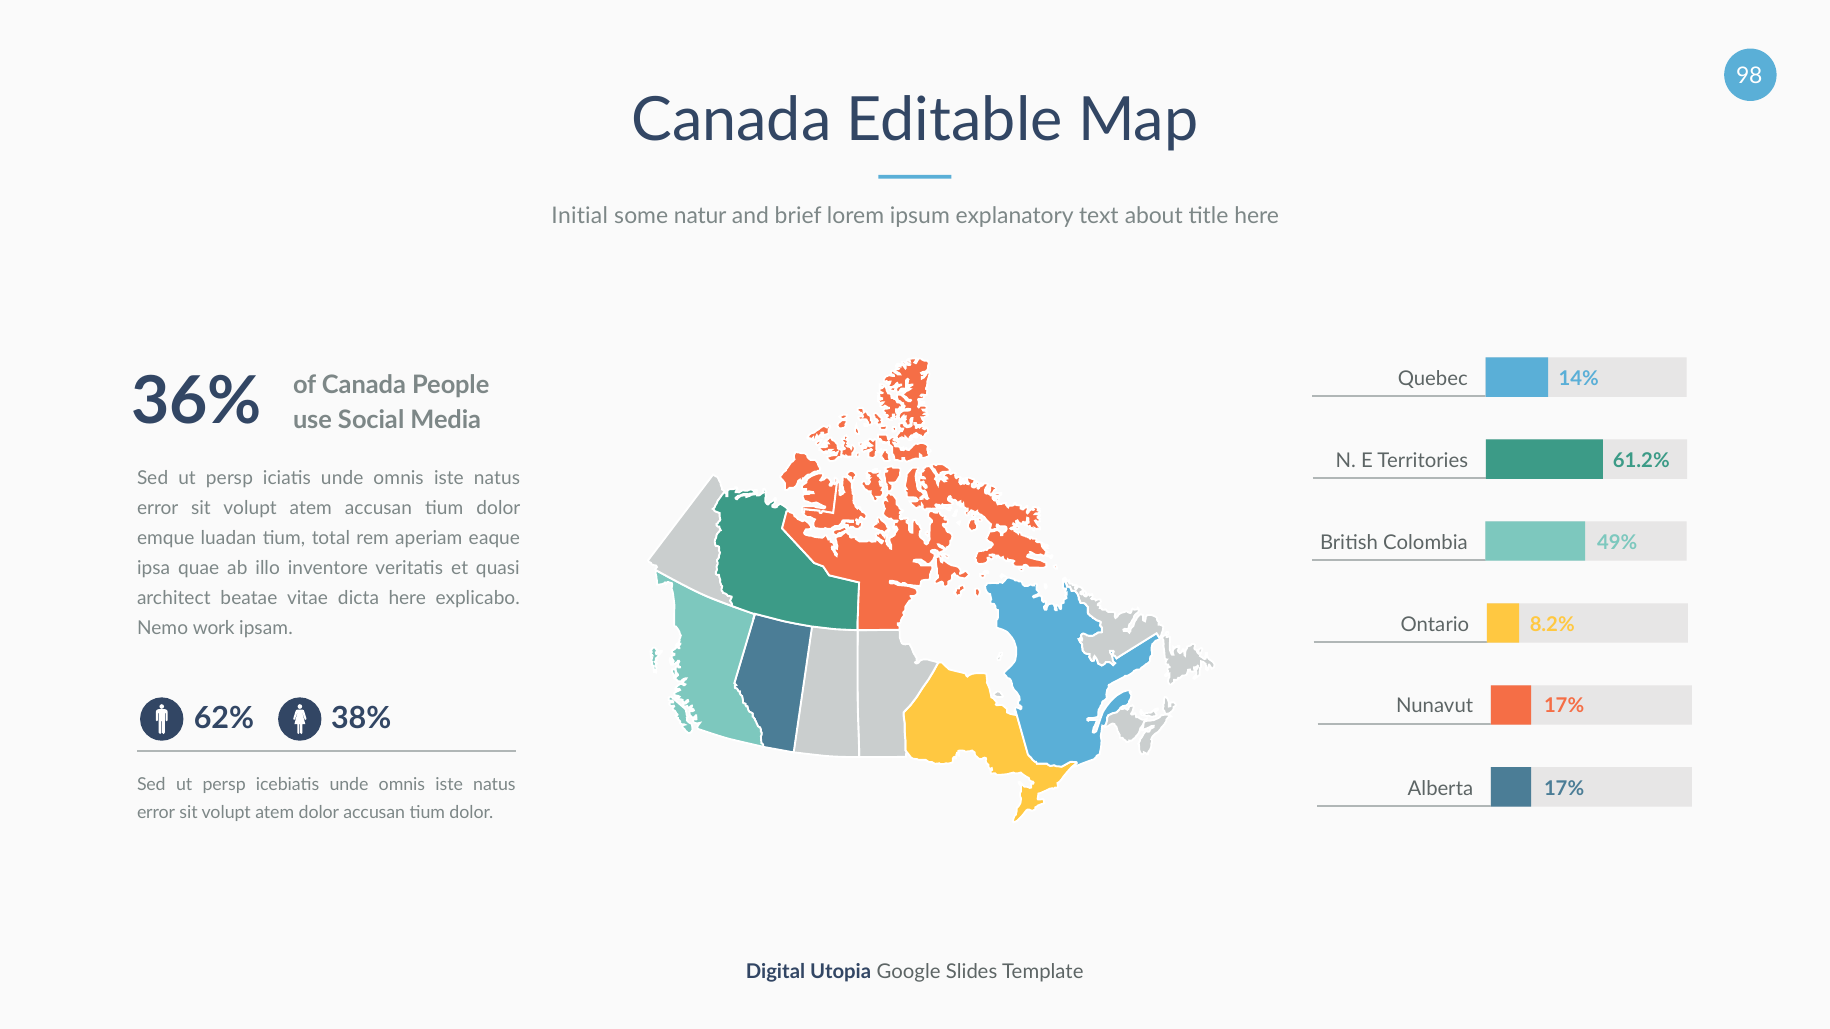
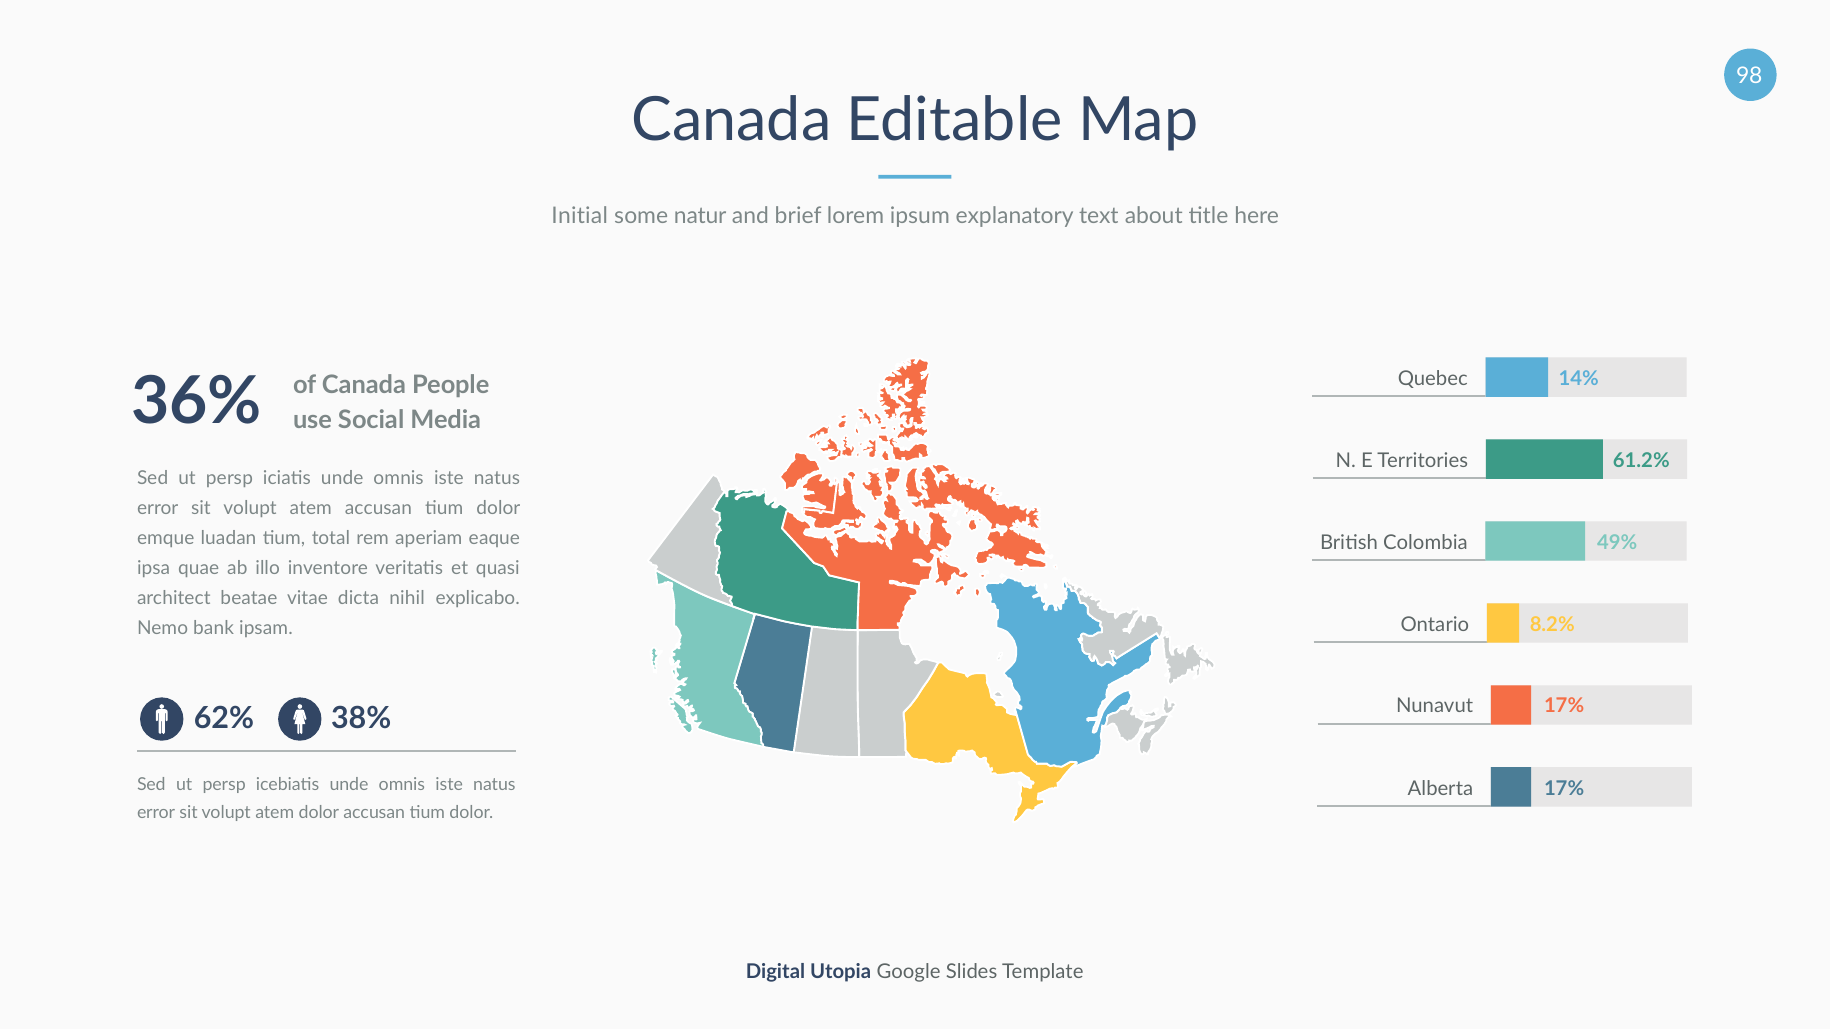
dicta here: here -> nihil (407, 599)
work: work -> bank (214, 629)
